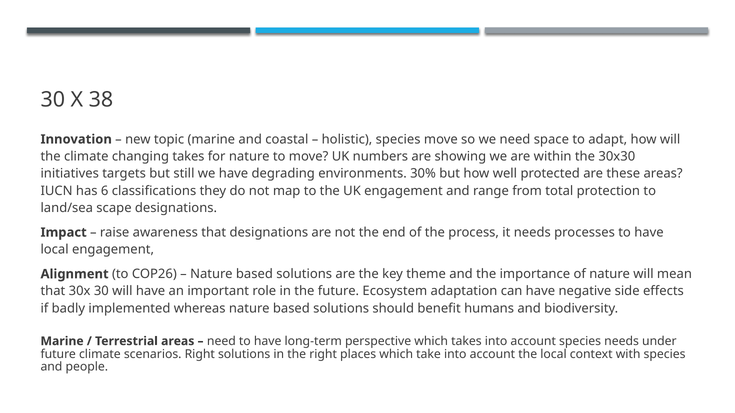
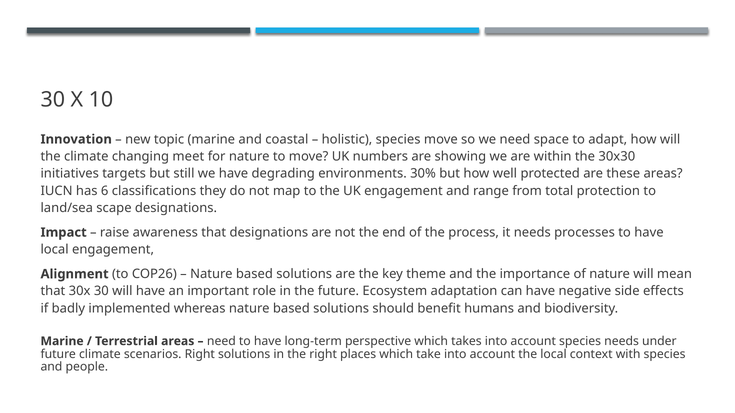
38: 38 -> 10 (101, 100)
changing takes: takes -> meet (188, 157)
